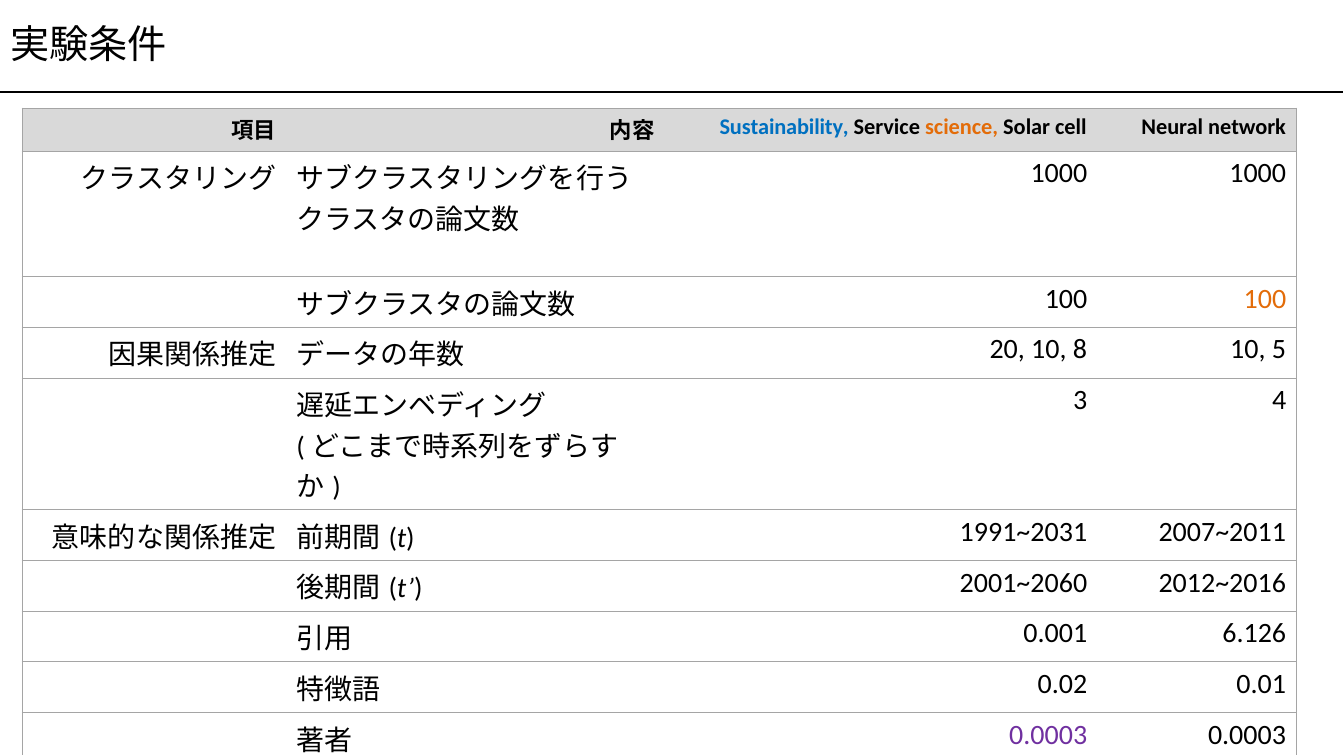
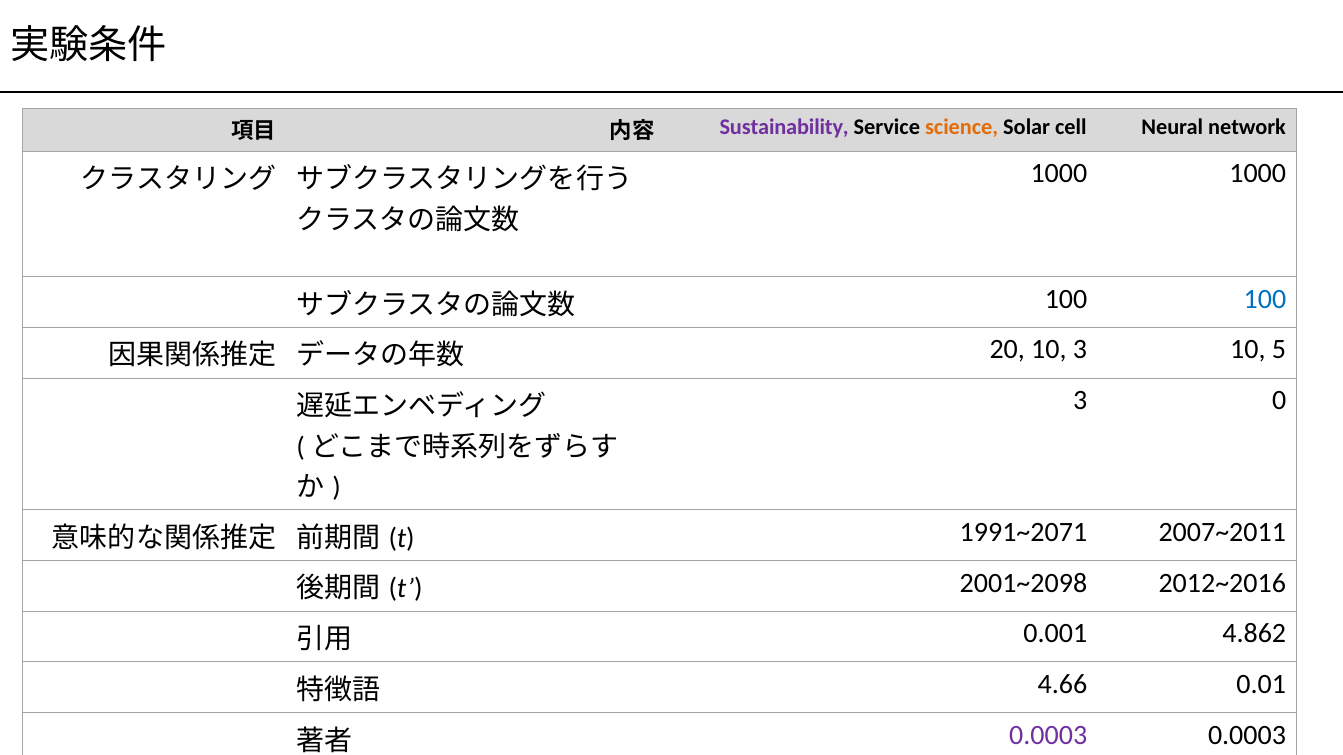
Sustainability colour: blue -> purple (784, 127)
100 colour: orange -> blue (1265, 299)
10 8: 8 -> 3 (1080, 350)
4: 4 -> 0 (1279, 401)
1991~2031: 1991~2031 -> 1991~2071 (1023, 532)
2001~2060: 2001~2060 -> 2001~2098 (1023, 583)
6.126: 6.126 -> 4.862 (1254, 634)
0.02: 0.02 -> 4.66 (1062, 685)
